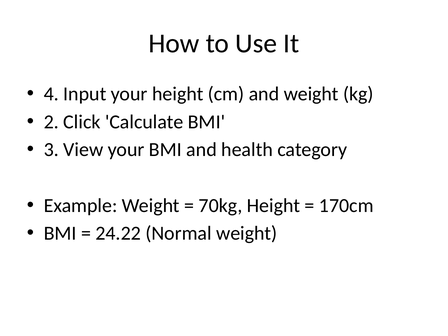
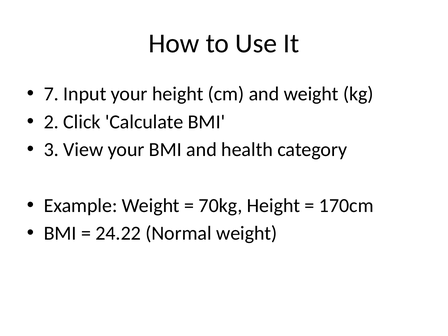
4: 4 -> 7 (51, 94)
